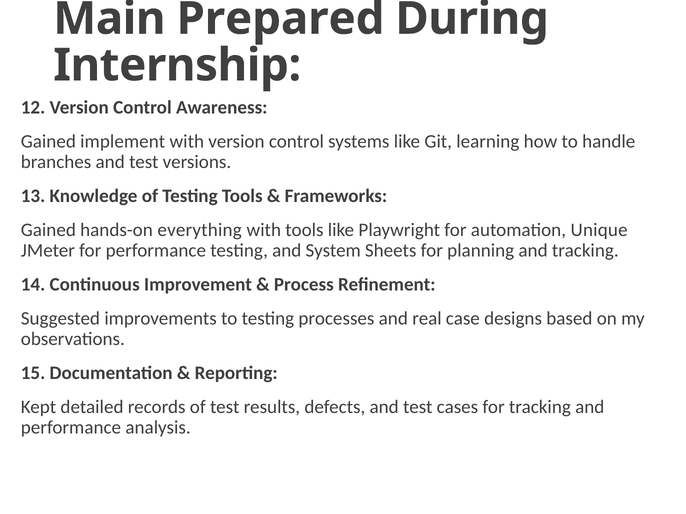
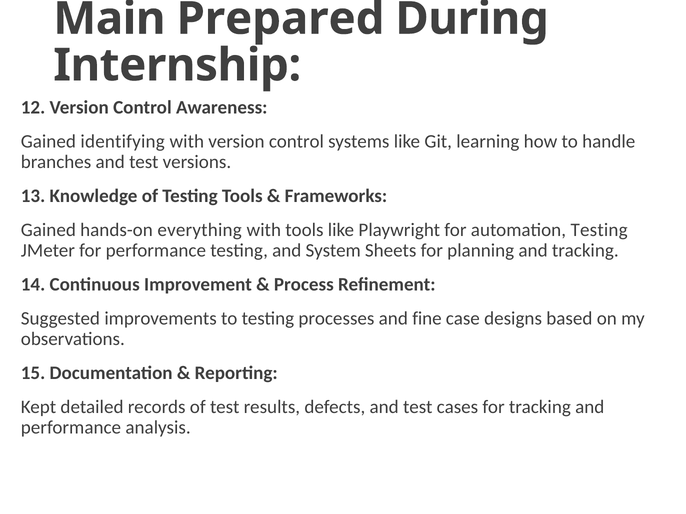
implement: implement -> identifying (123, 142)
automation Unique: Unique -> Testing (599, 230)
real: real -> fine (427, 319)
